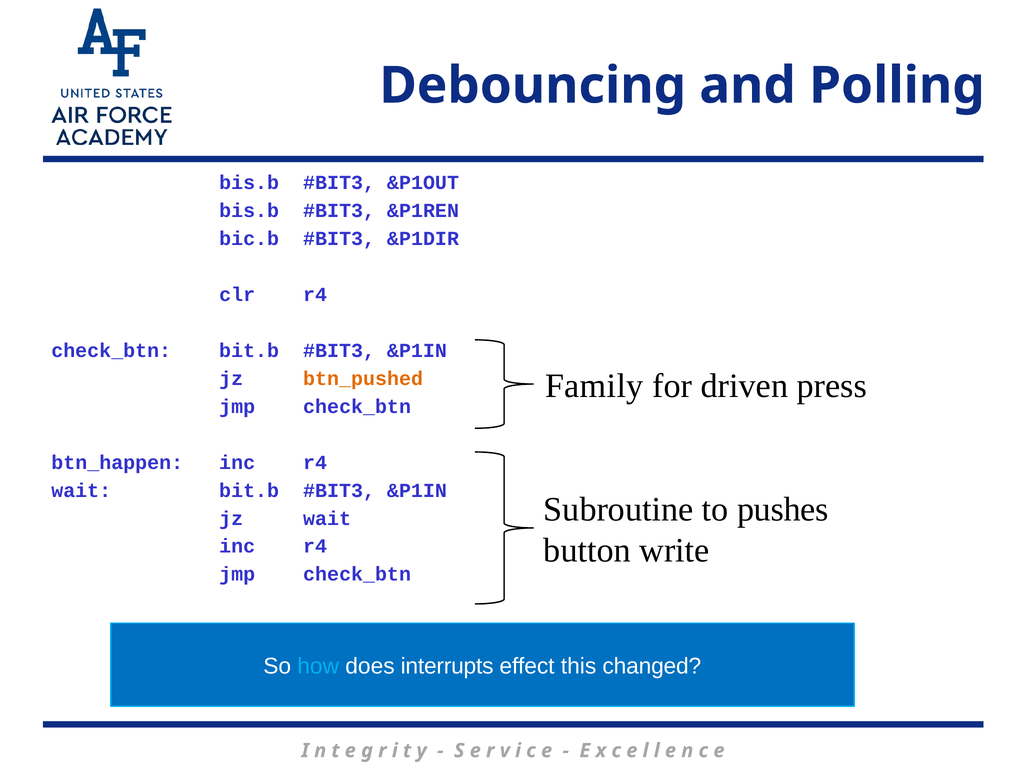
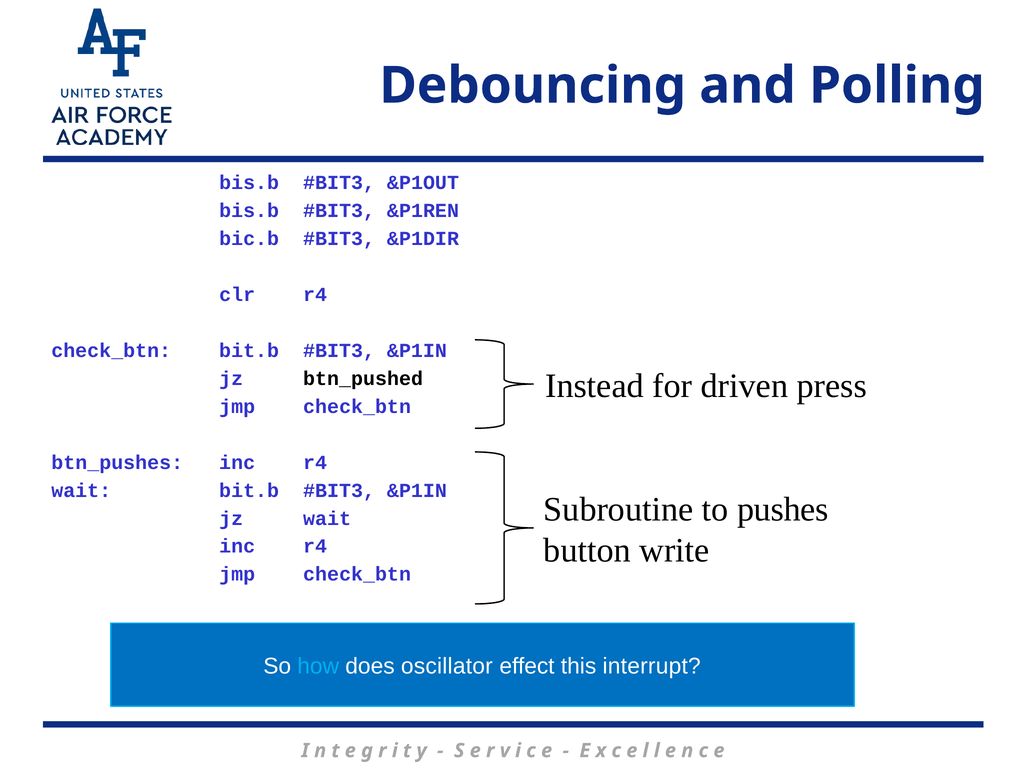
Family: Family -> Instead (594, 386)
btn_pushed colour: orange -> black (363, 378)
btn_happen: btn_happen -> btn_pushes (117, 462)
interrupts: interrupts -> oscillator (447, 666)
changed: changed -> interrupt (652, 666)
